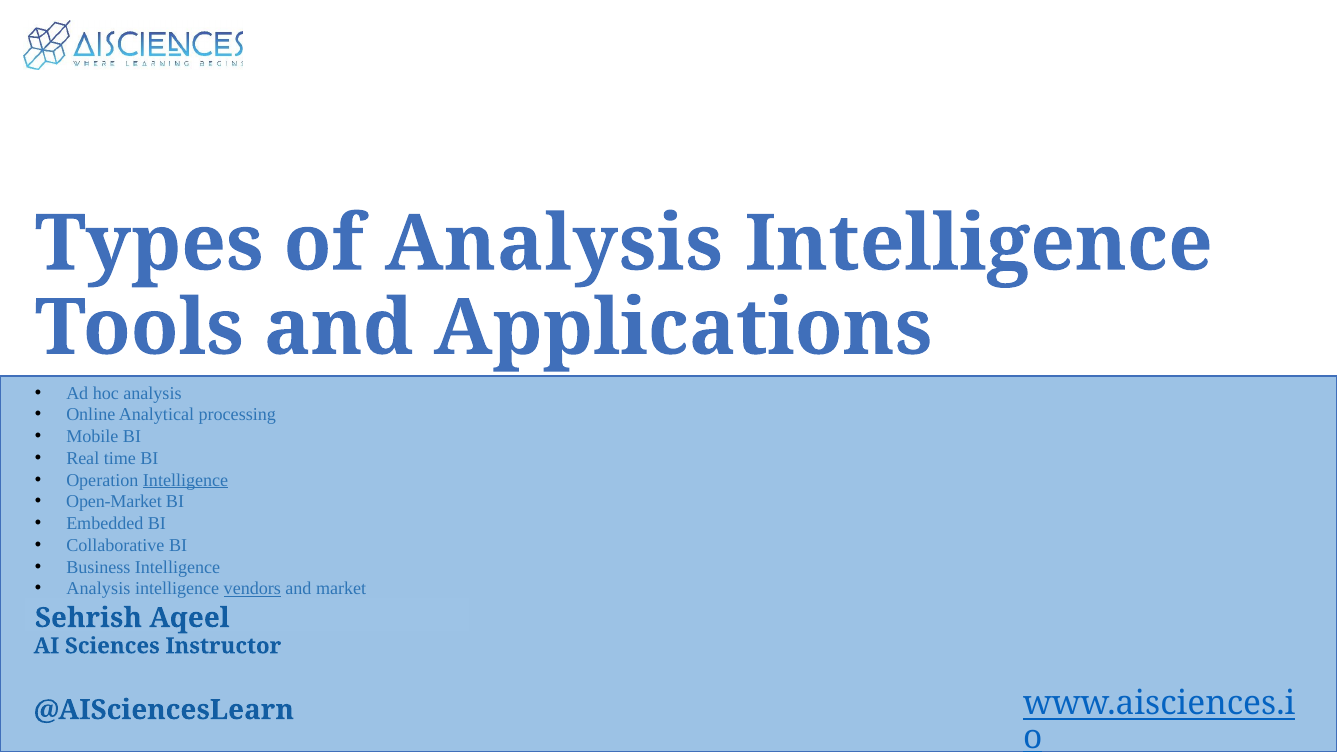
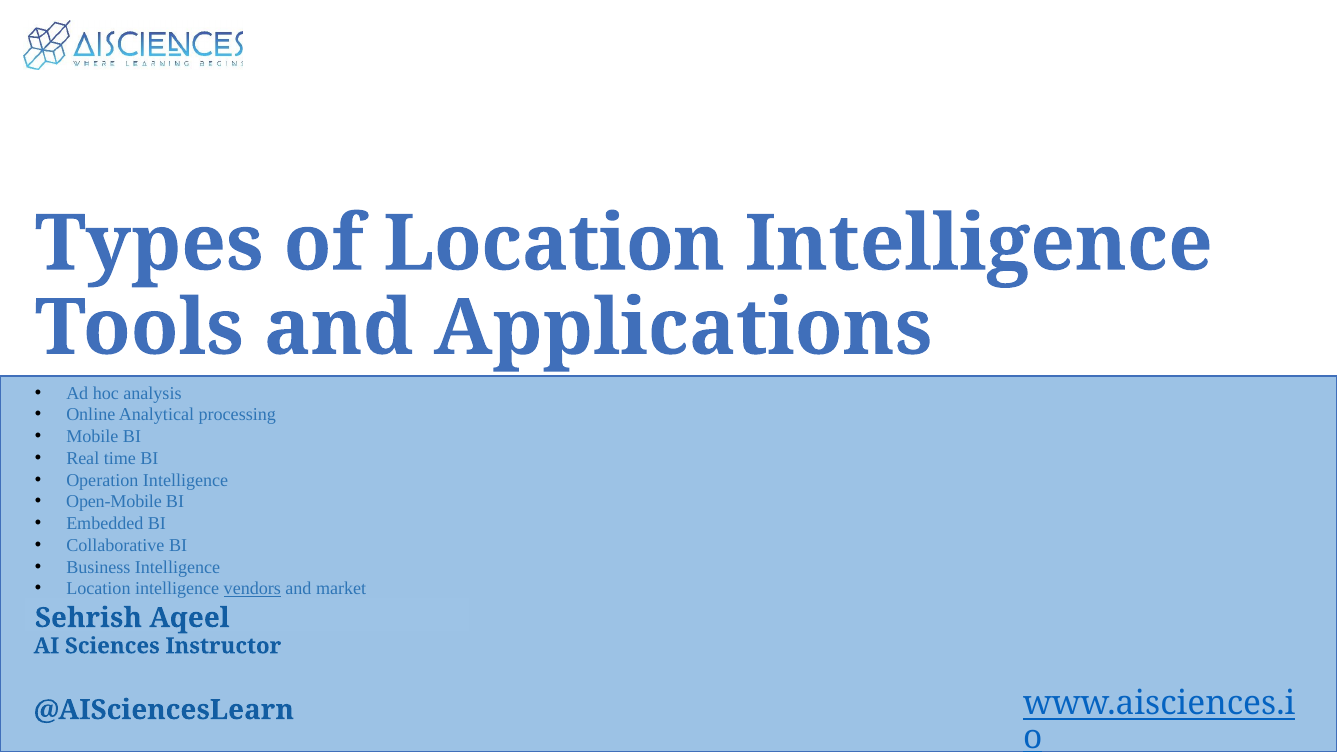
of Analysis: Analysis -> Location (554, 244)
Intelligence underline: present -> none (186, 480)
Open-Market: Open-Market -> Open-Mobile (114, 502)
Analysis: Analysis -> Location (98, 589)
